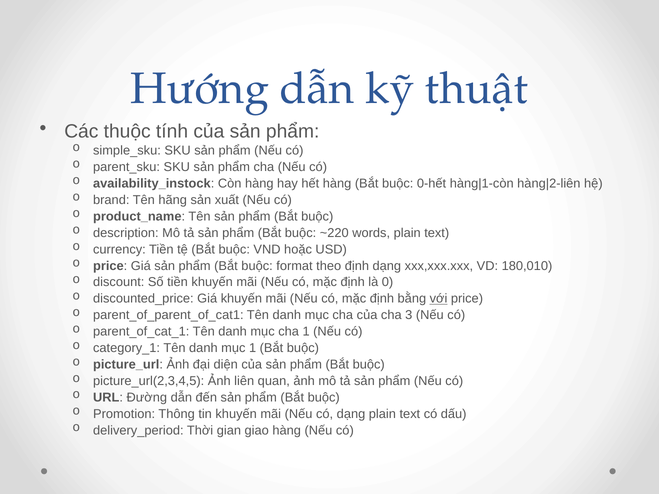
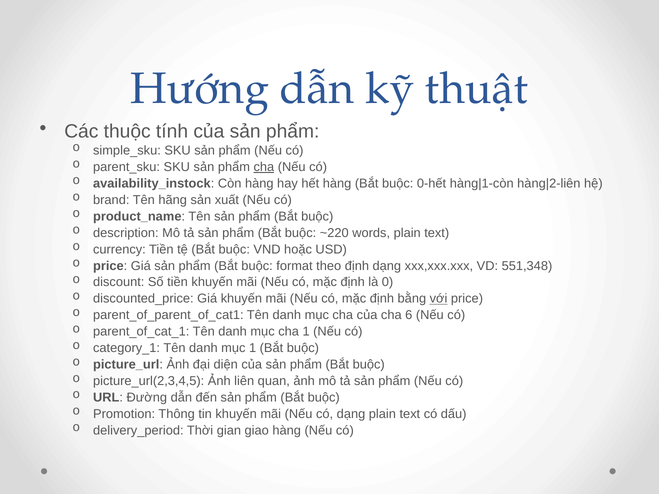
cha underline: none -> present (264, 167)
180,010: 180,010 -> 551,348 (527, 266)
3: 3 -> 6 (409, 315)
